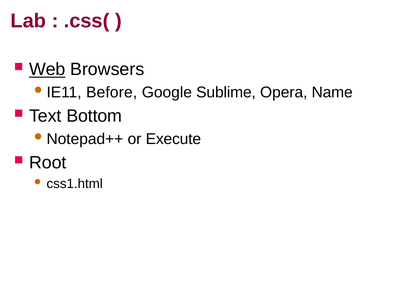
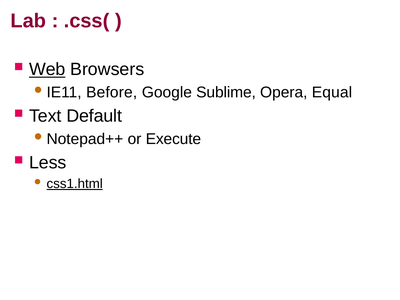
Name: Name -> Equal (332, 92)
Bottom: Bottom -> Default (94, 116)
Root: Root -> Less (48, 163)
css1.html underline: none -> present (75, 184)
